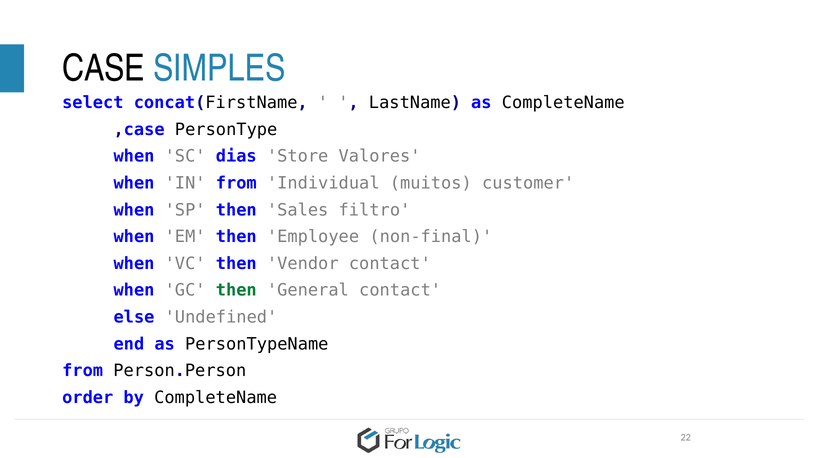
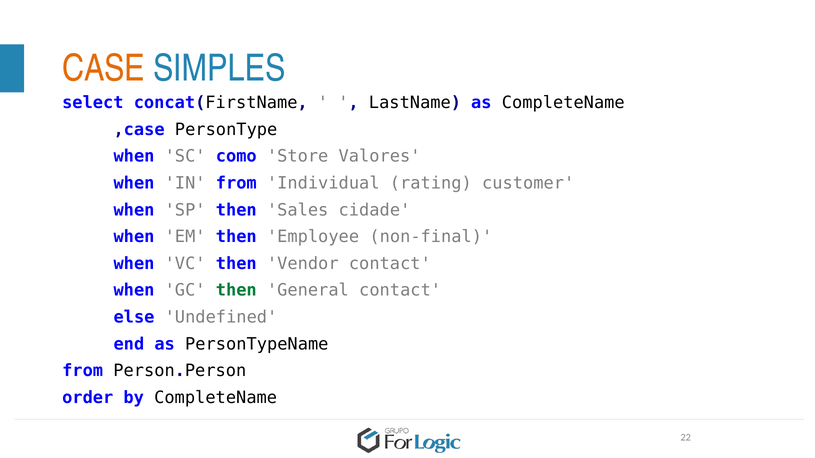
CASE colour: black -> orange (103, 68)
dias: dias -> como (236, 156)
muitos: muitos -> rating (431, 183)
filtro: filtro -> cidade (374, 210)
